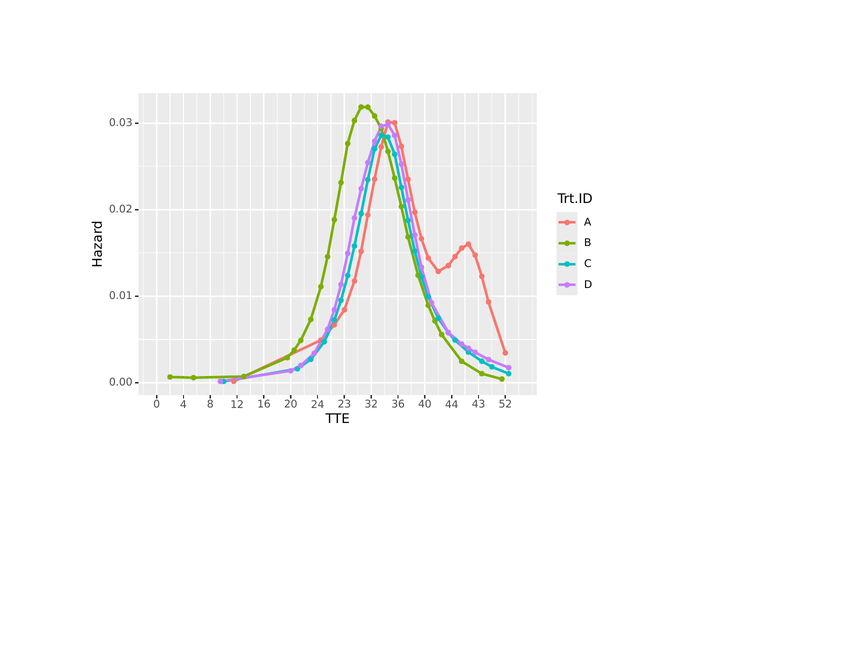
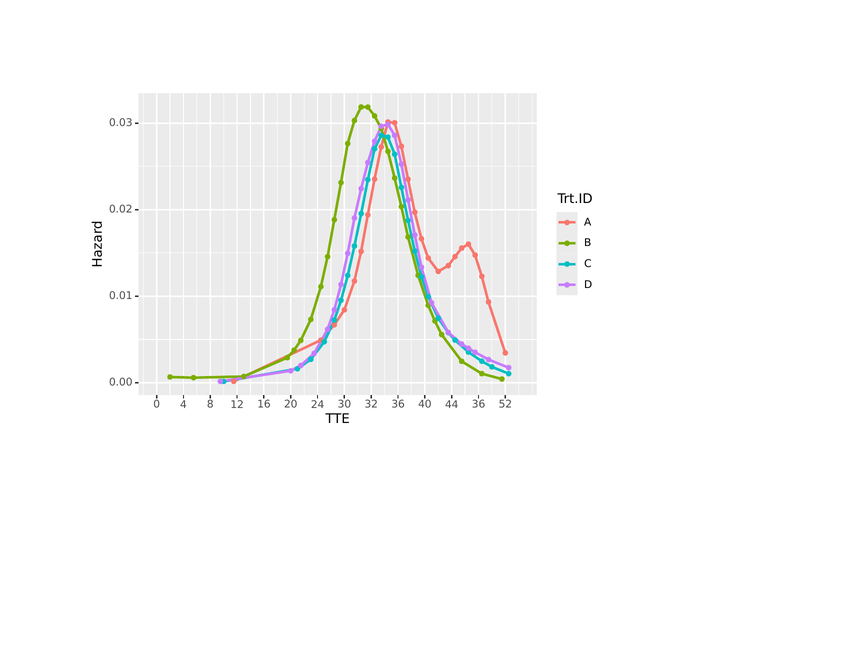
23: 23 -> 30 (344, 405)
44 43: 43 -> 36 (479, 405)
